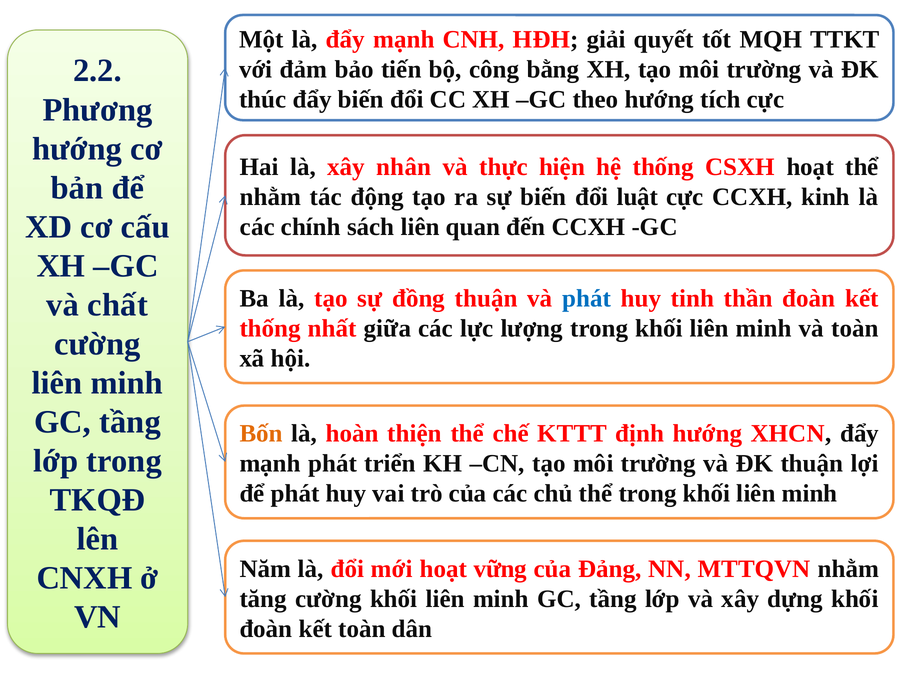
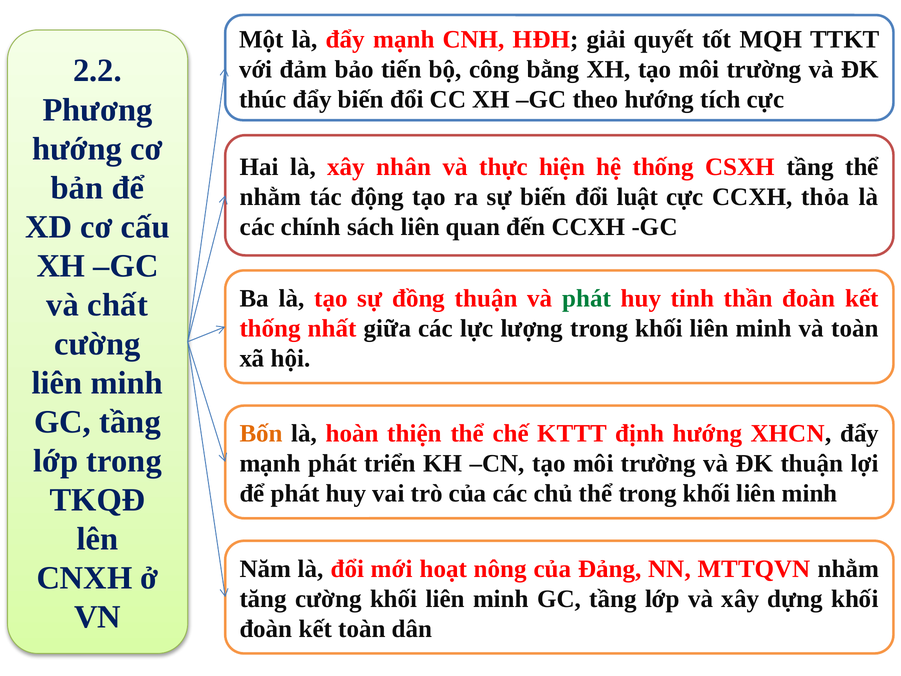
CSXH hoạt: hoạt -> tầng (810, 167)
kinh: kinh -> thỏa (825, 197)
phát colour: blue -> green (587, 298)
vững: vững -> nông (500, 569)
